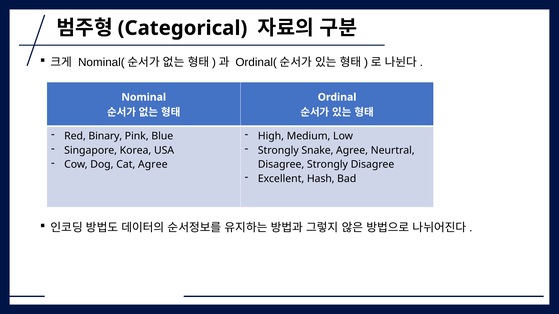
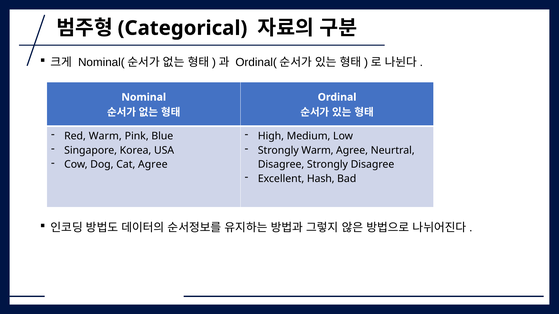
Red Binary: Binary -> Warm (105, 136)
Strongly Snake: Snake -> Warm (317, 150)
